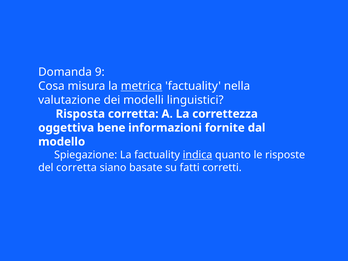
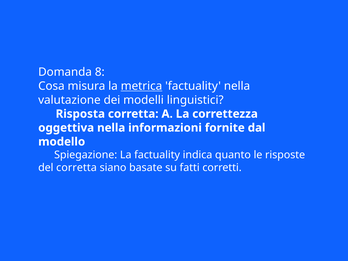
9: 9 -> 8 (100, 72)
oggettiva bene: bene -> nella (111, 128)
indica underline: present -> none (198, 155)
